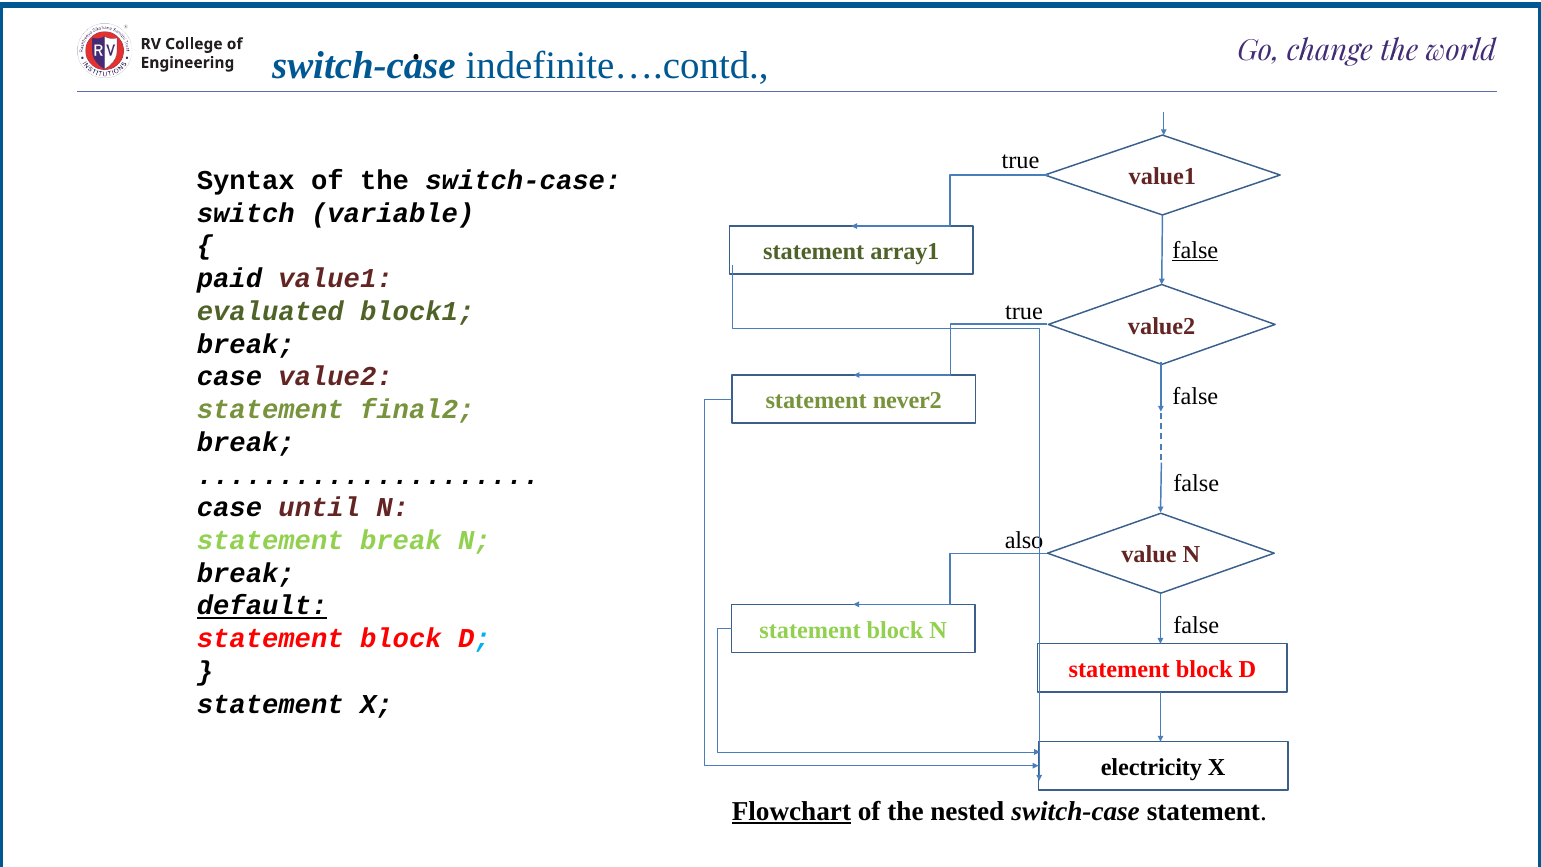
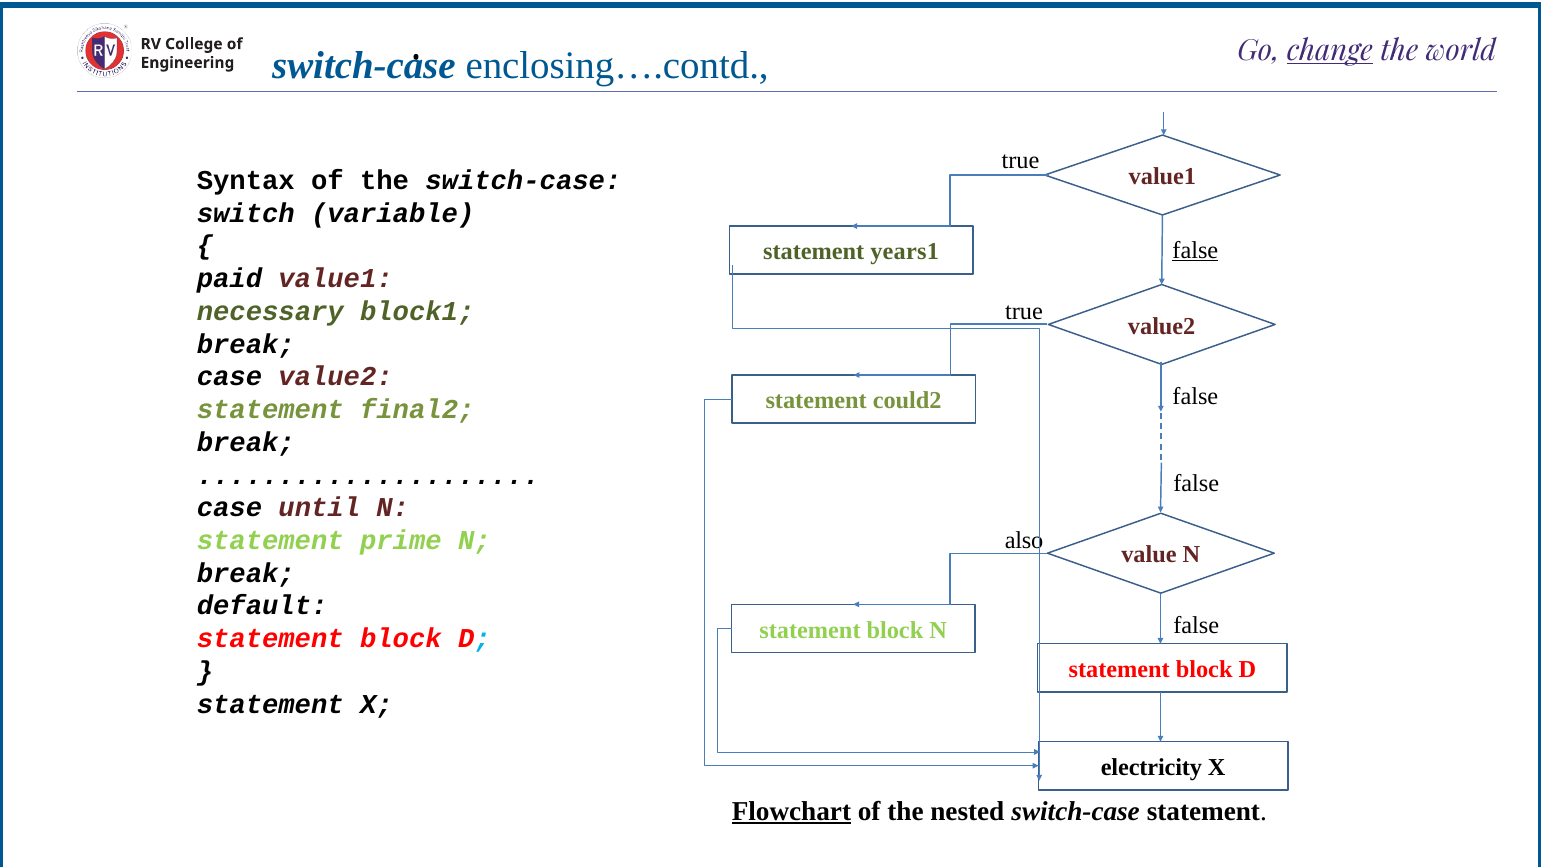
change underline: none -> present (1330, 51)
indefinite….contd: indefinite….contd -> enclosing….contd (617, 66)
array1: array1 -> years1 (905, 252)
evaluated: evaluated -> necessary (270, 311)
never2: never2 -> could2 (907, 401)
statement break: break -> prime (401, 540)
default underline: present -> none (262, 606)
